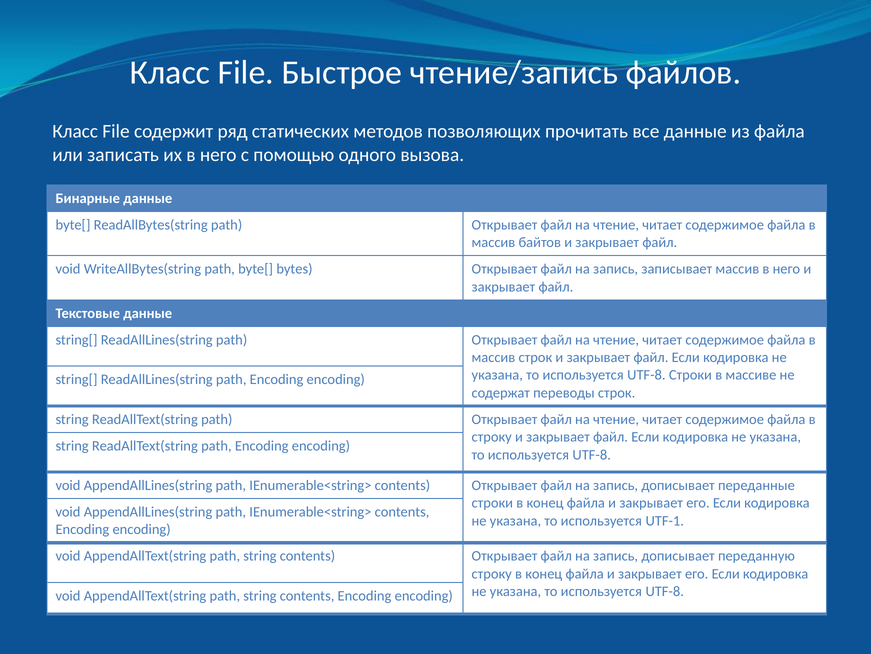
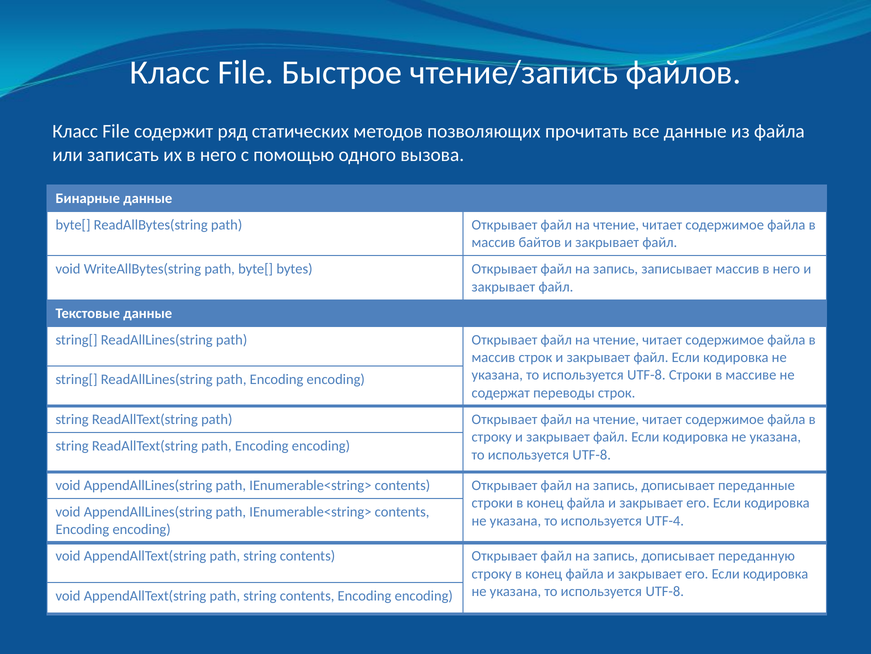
UTF-1: UTF-1 -> UTF-4 (665, 520)
